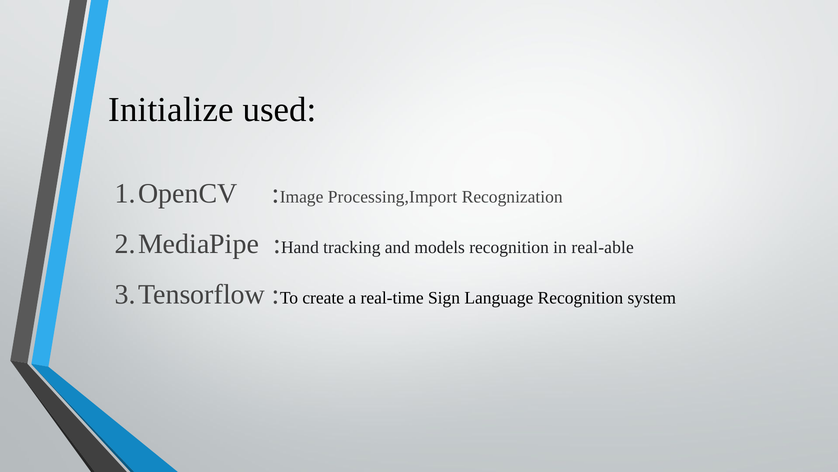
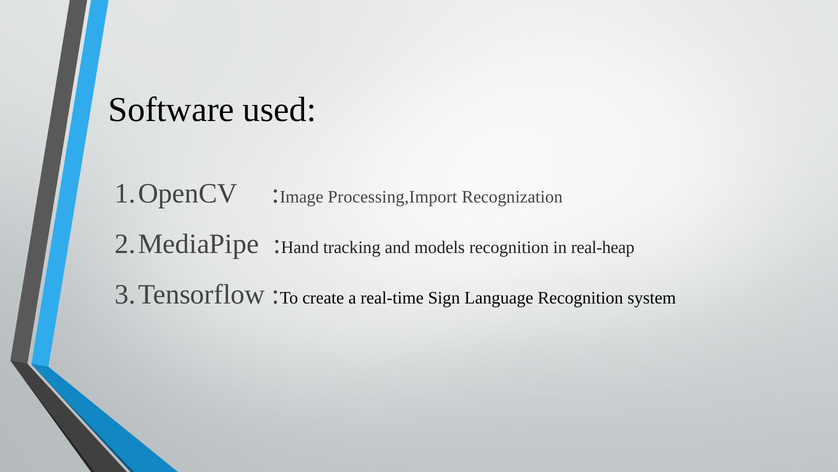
Initialize: Initialize -> Software (171, 110)
real-able: real-able -> real-heap (603, 247)
